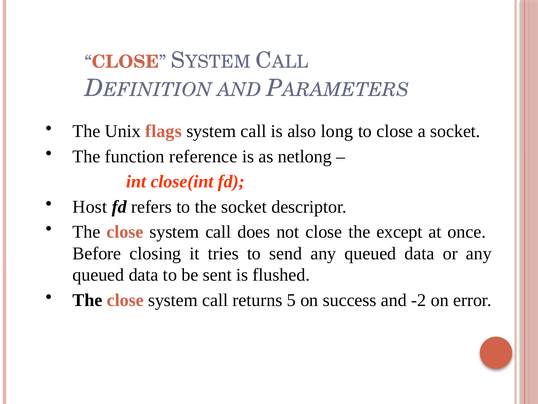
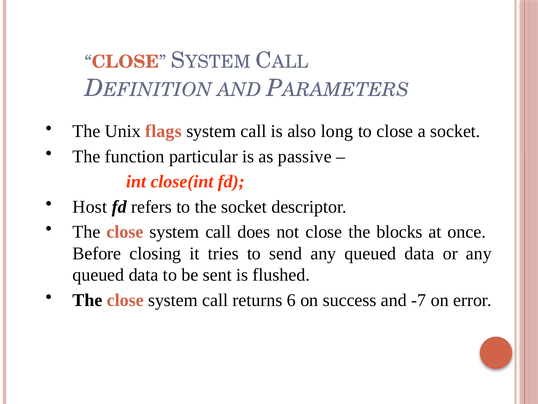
reference: reference -> particular (203, 156)
netlong: netlong -> passive (305, 156)
except: except -> blocks (399, 232)
5: 5 -> 6 (291, 300)
-2: -2 -> -7 (419, 300)
